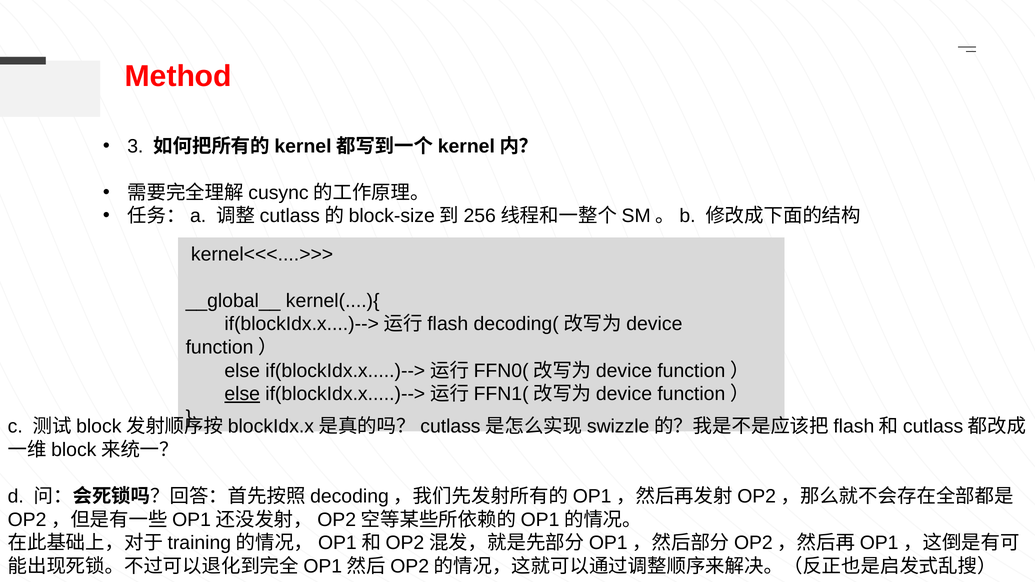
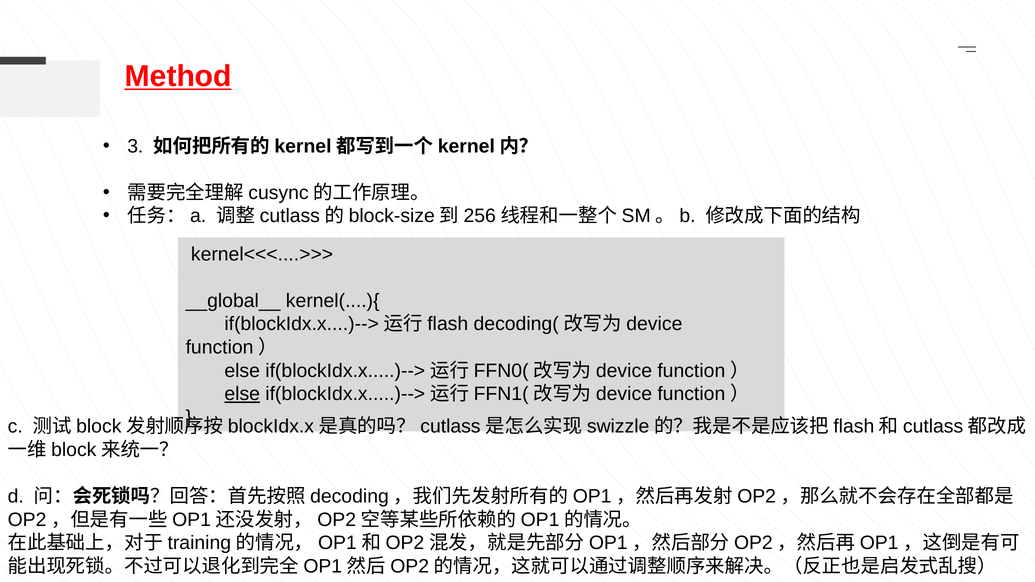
Method underline: none -> present (178, 76)
